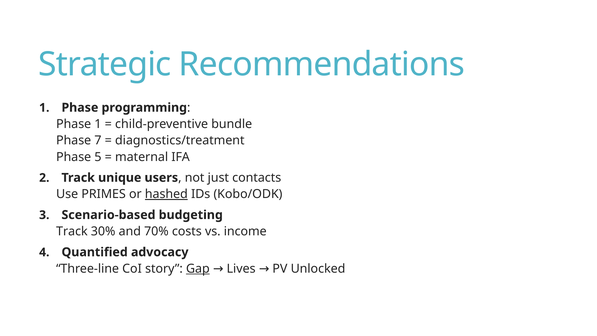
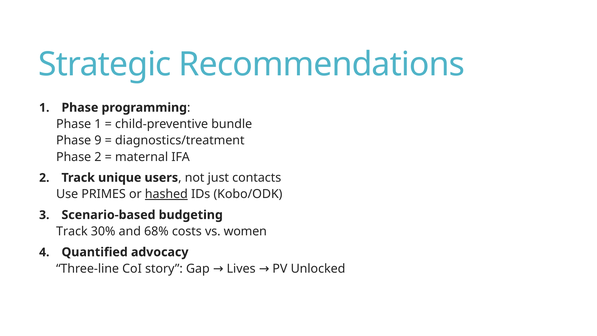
7: 7 -> 9 (98, 140)
Phase 5: 5 -> 2 (98, 157)
70%: 70% -> 68% (156, 231)
income: income -> women (245, 231)
Gap underline: present -> none (198, 268)
